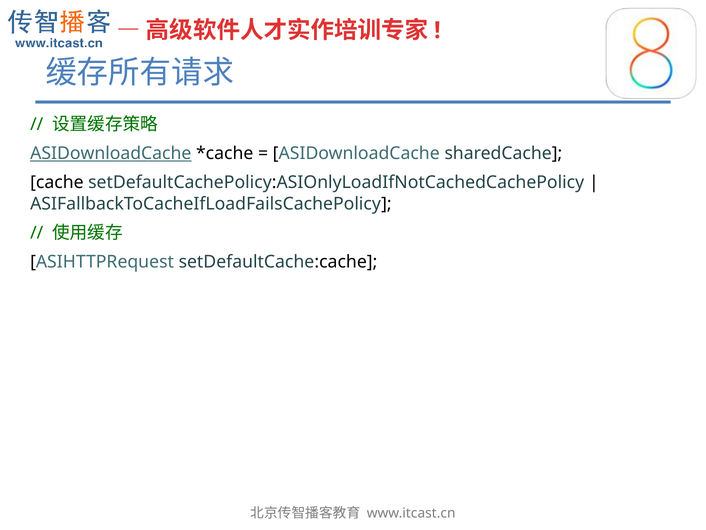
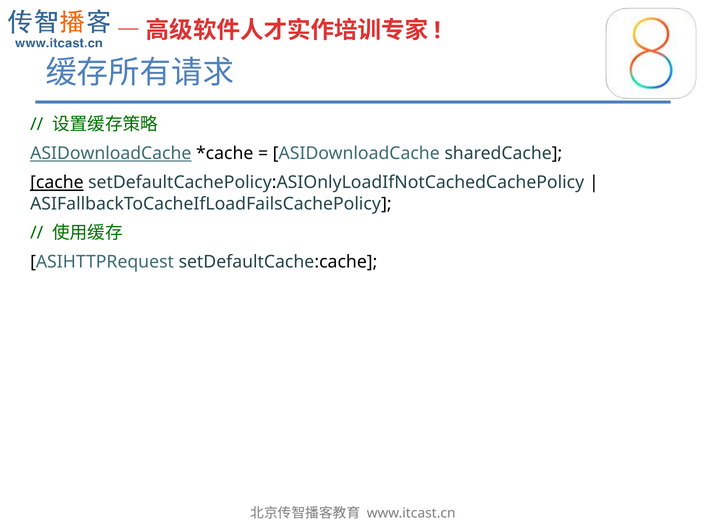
cache underline: none -> present (57, 182)
